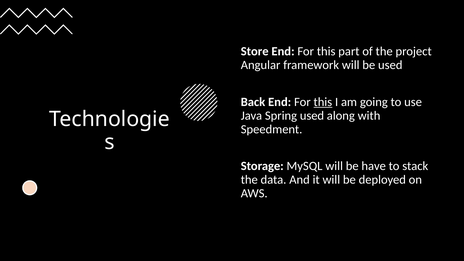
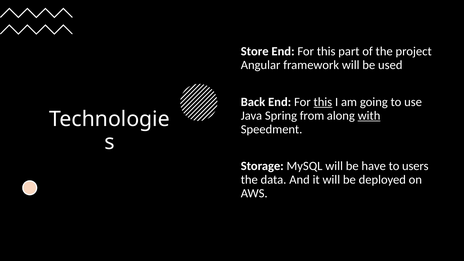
Spring used: used -> from (312, 116)
with underline: none -> present (369, 116)
stack: stack -> users (415, 166)
